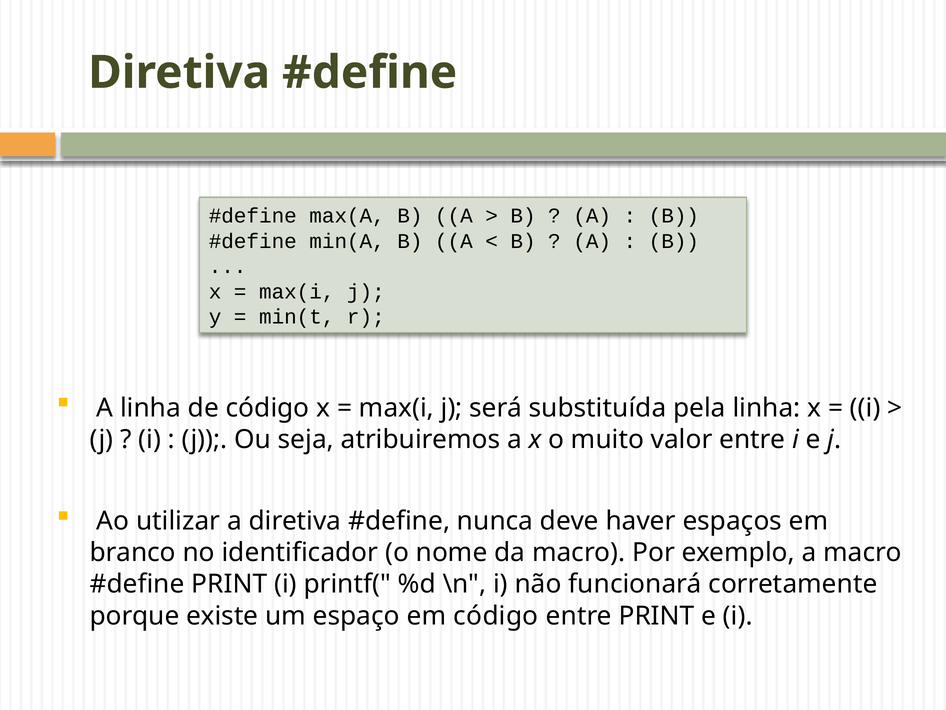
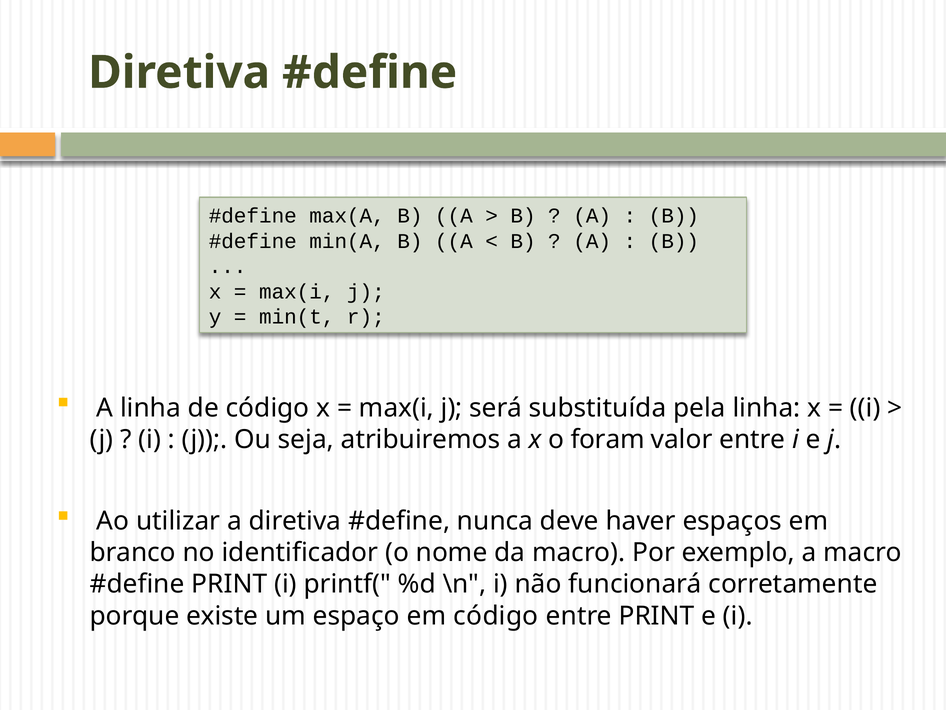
muito: muito -> foram (608, 439)
